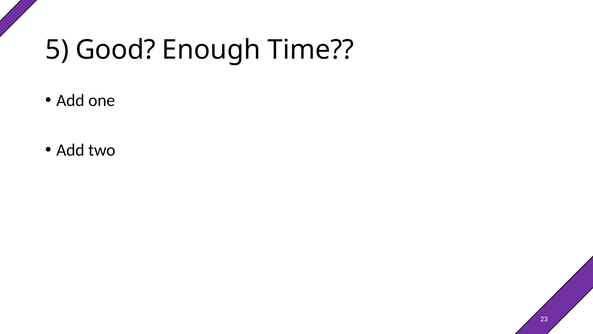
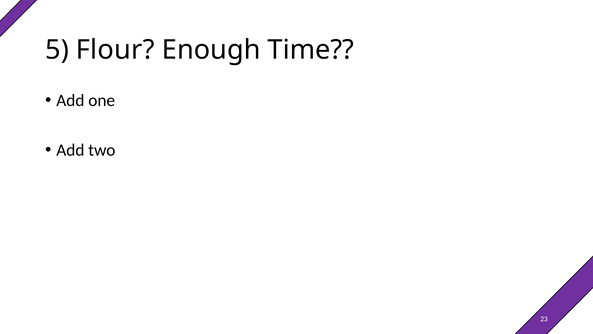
Good: Good -> Flour (115, 50)
